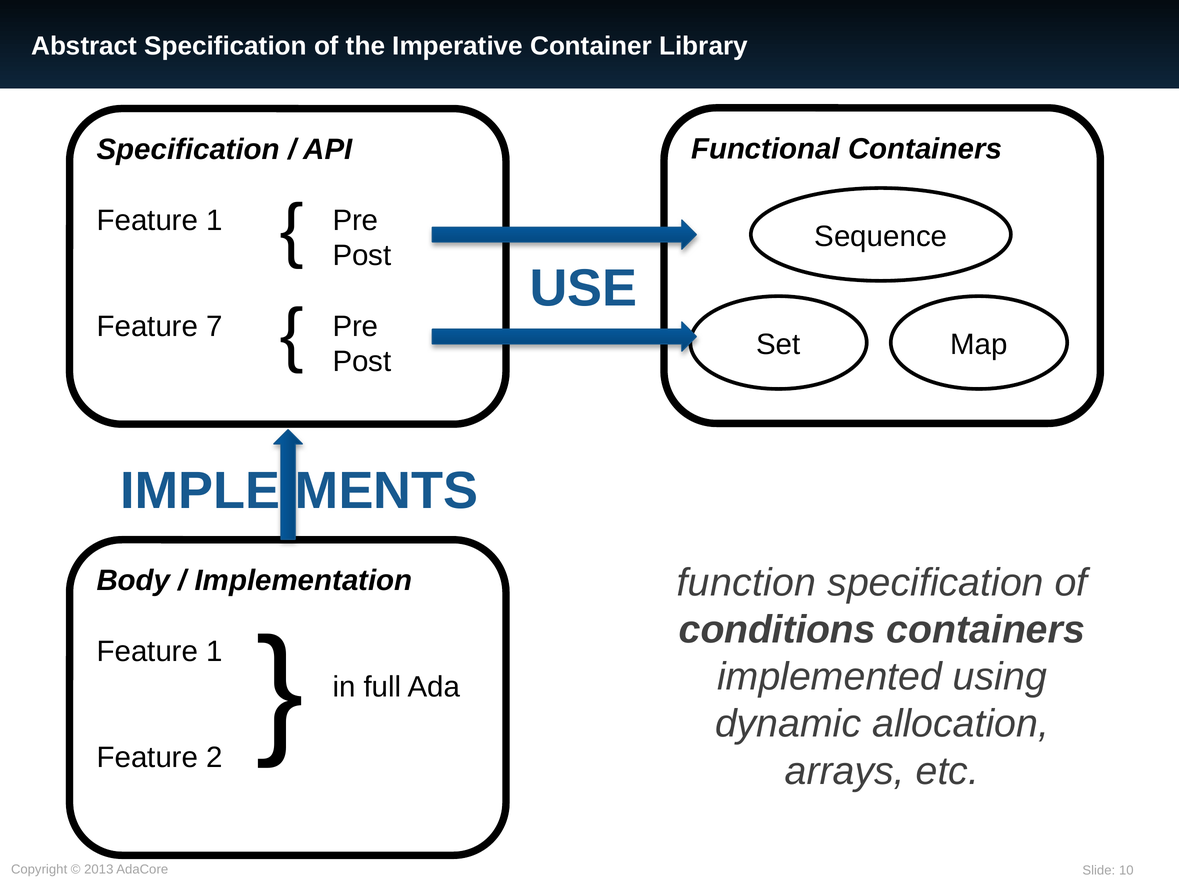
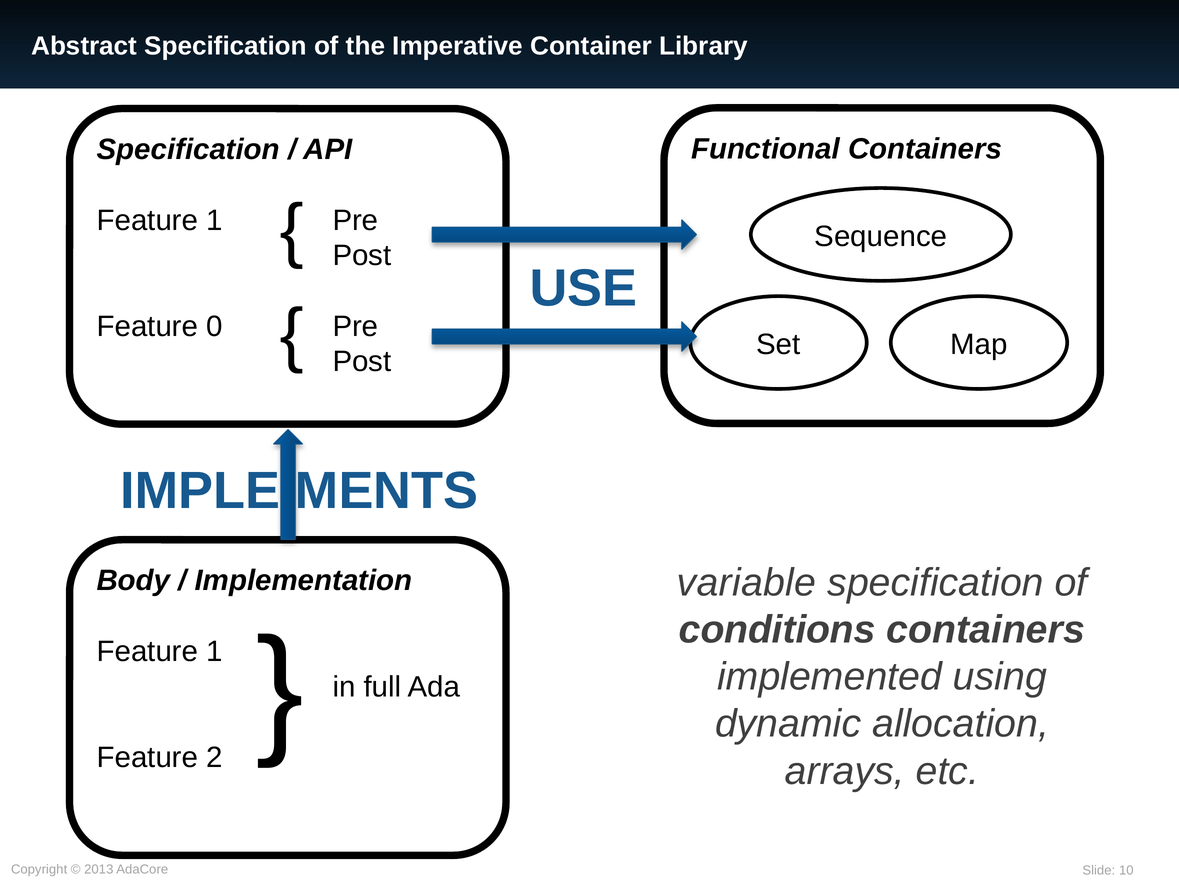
7: 7 -> 0 (214, 326)
function: function -> variable (747, 583)
